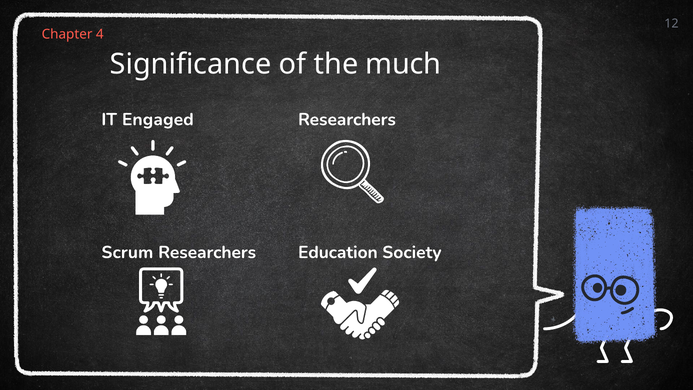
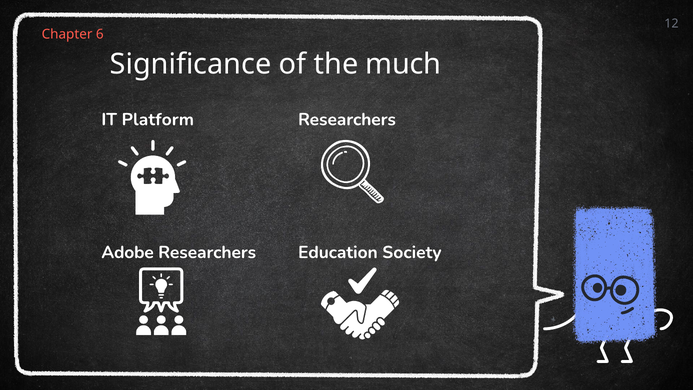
4: 4 -> 6 (100, 34)
Engaged: Engaged -> Platform (158, 119)
Scrum: Scrum -> Adobe (128, 252)
